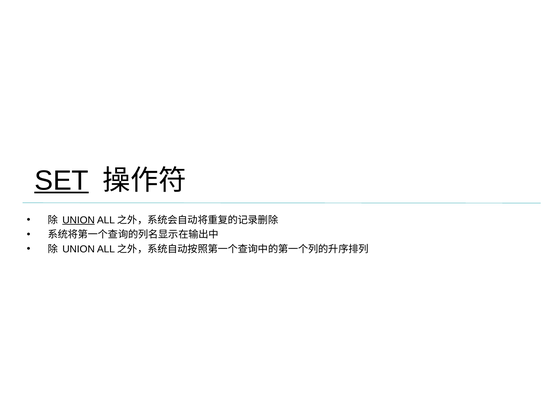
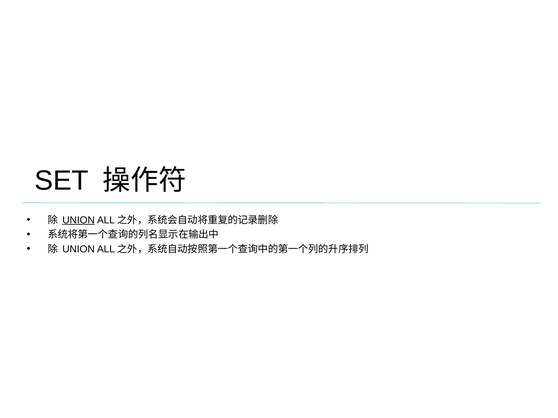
SET underline: present -> none (62, 181)
